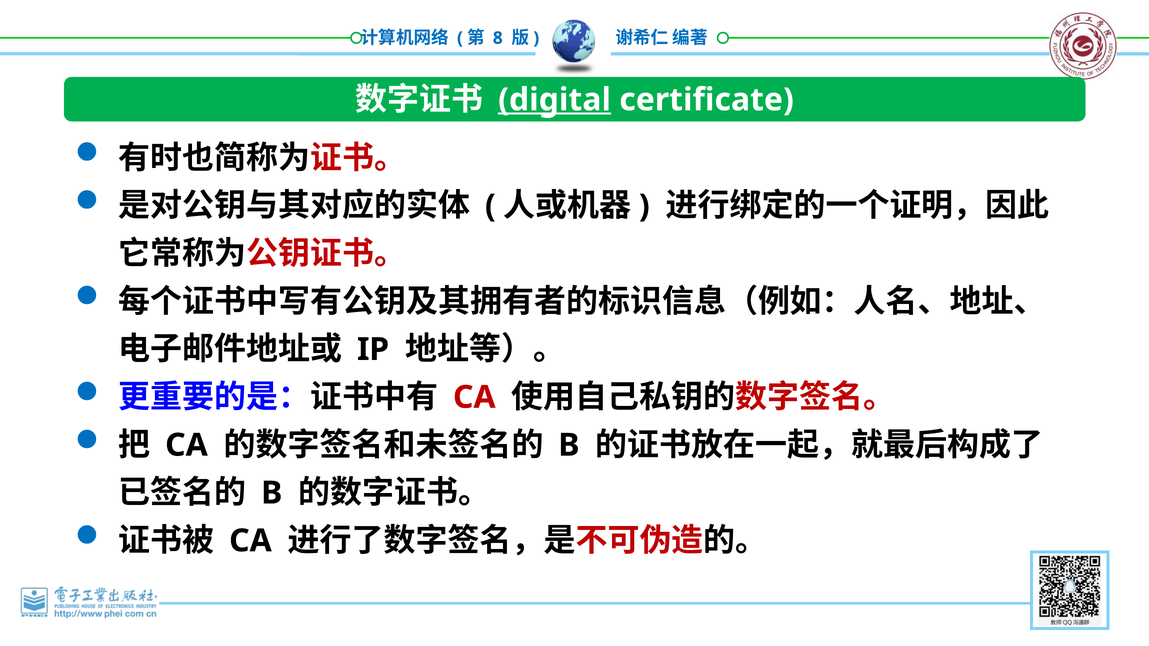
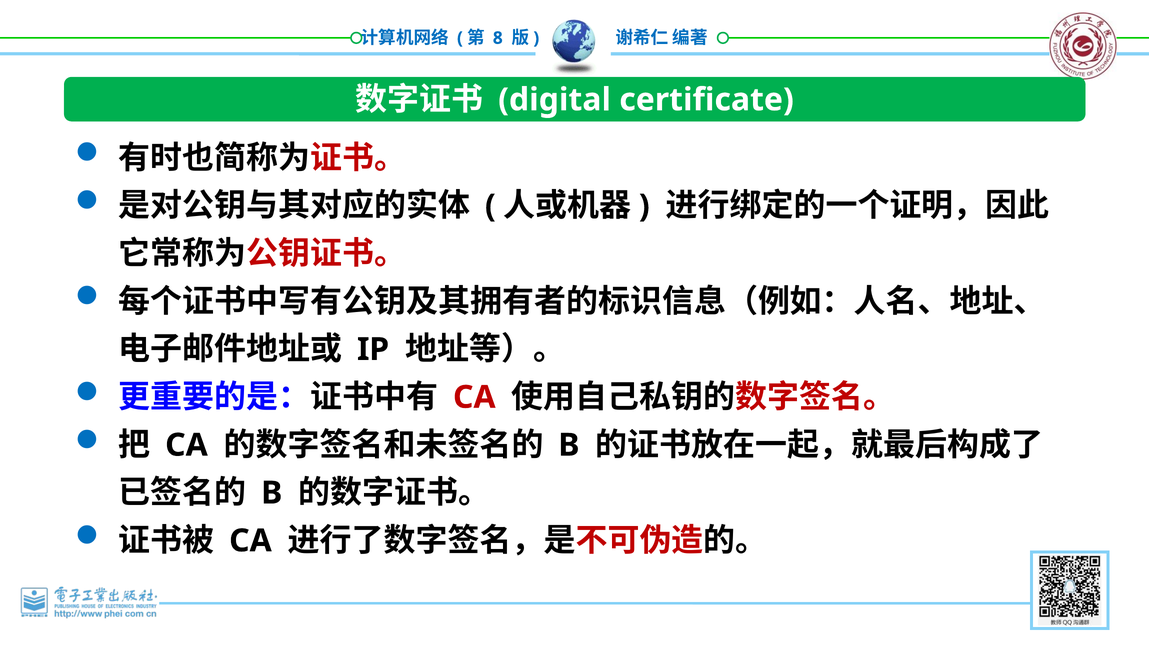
digital underline: present -> none (555, 100)
